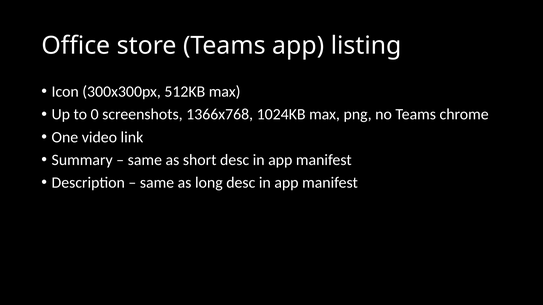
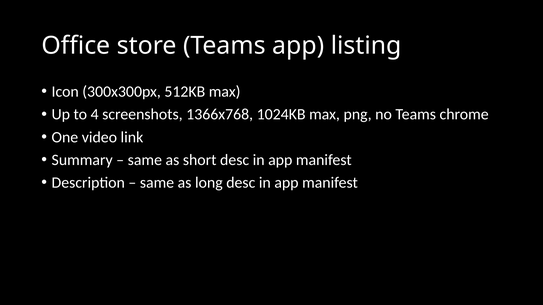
0: 0 -> 4 (95, 115)
